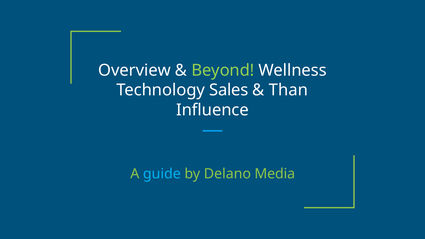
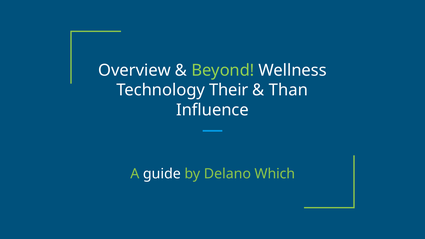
Sales: Sales -> Their (229, 90)
guide colour: light blue -> white (162, 174)
Media: Media -> Which (275, 174)
